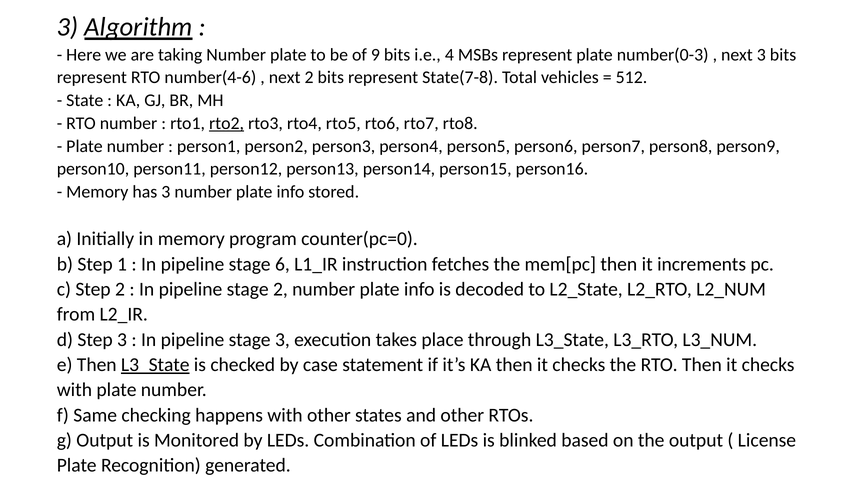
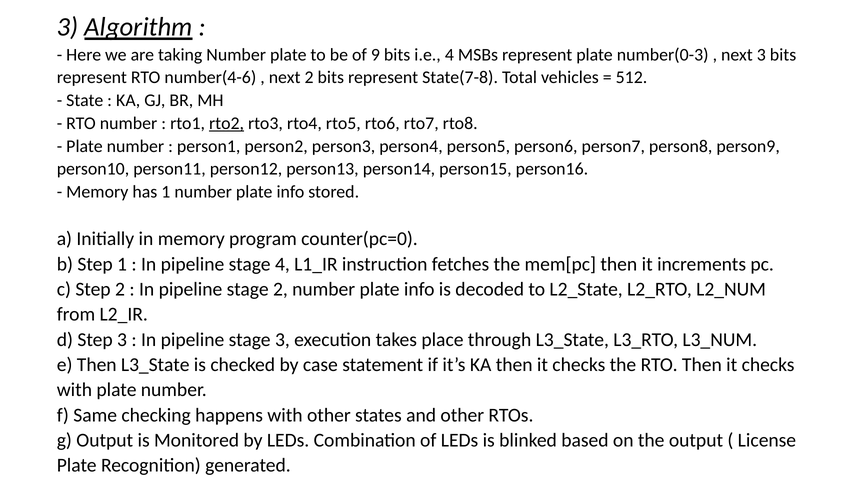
has 3: 3 -> 1 (166, 192)
stage 6: 6 -> 4 (282, 264)
L3_State underline: present -> none (155, 365)
